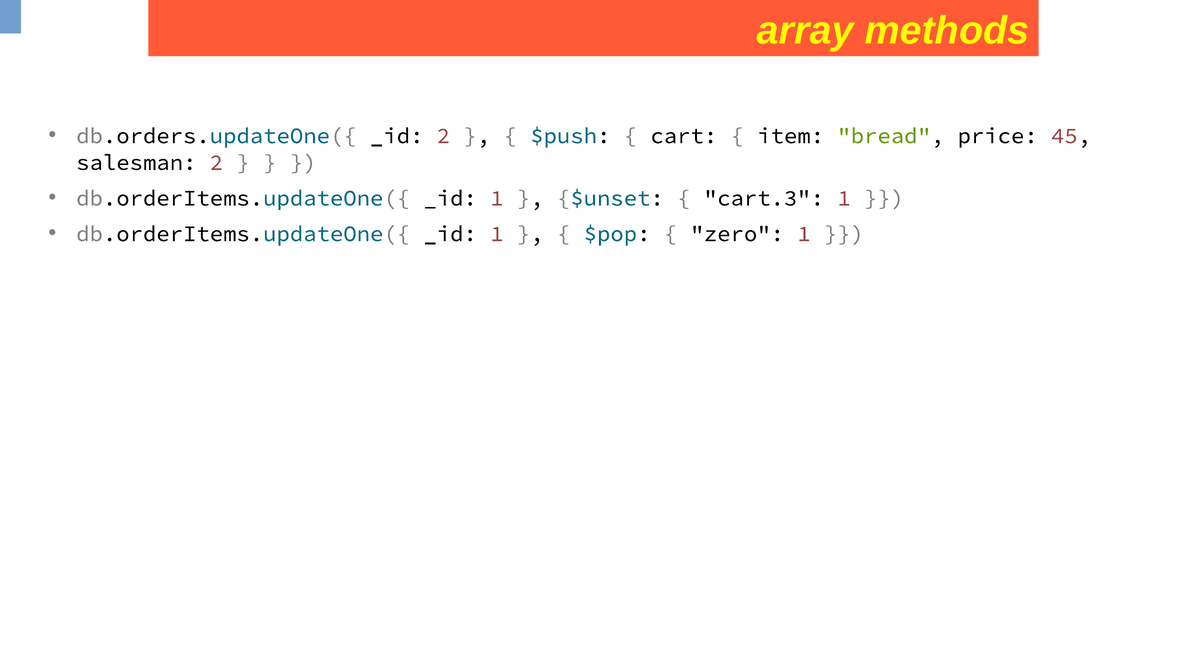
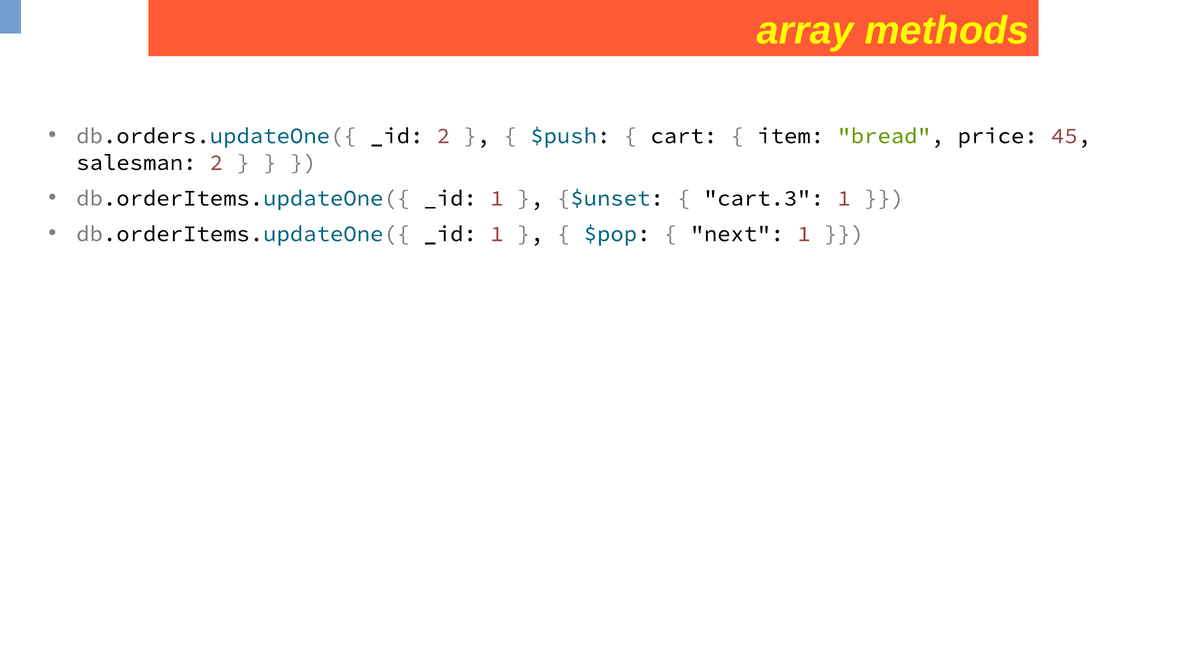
zero: zero -> next (737, 234)
